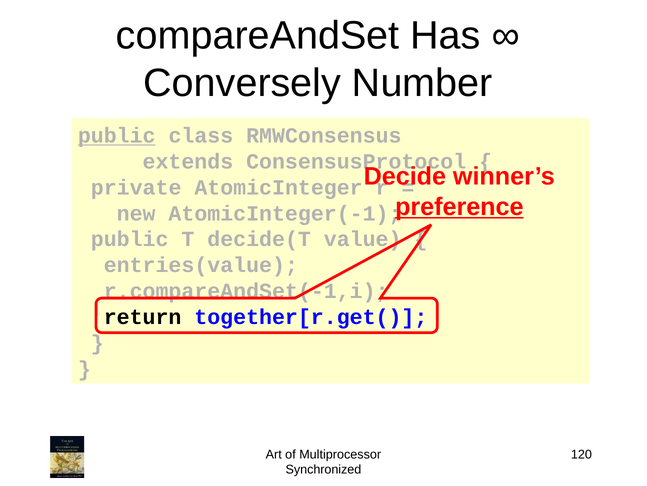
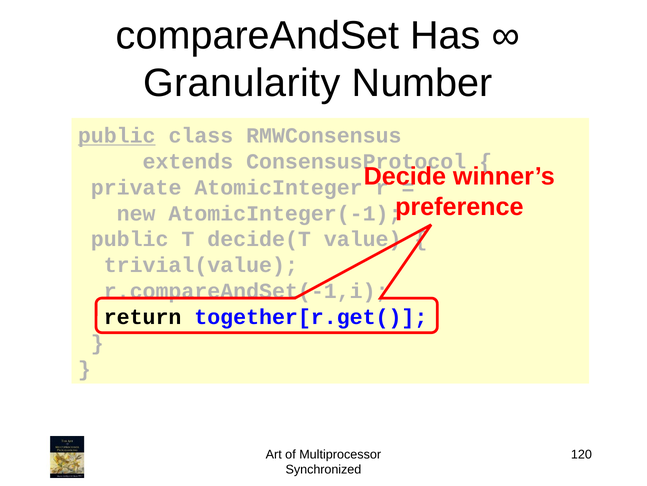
Conversely: Conversely -> Granularity (242, 83)
preference underline: present -> none (459, 206)
entries(value: entries(value -> trivial(value (201, 265)
